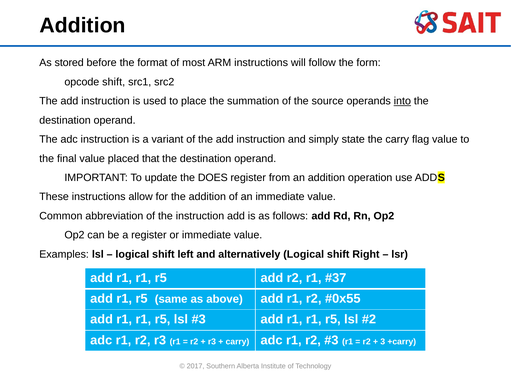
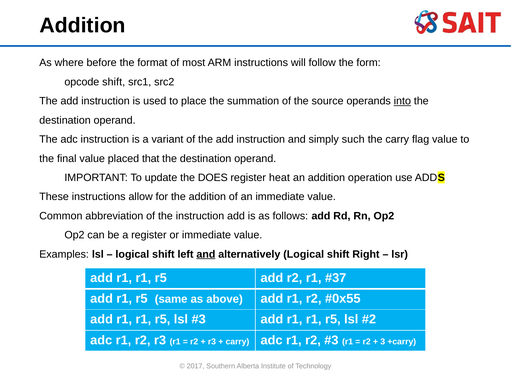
stored: stored -> where (69, 63)
state: state -> such (353, 139)
from: from -> heat (279, 178)
and underline: none -> present (206, 254)
